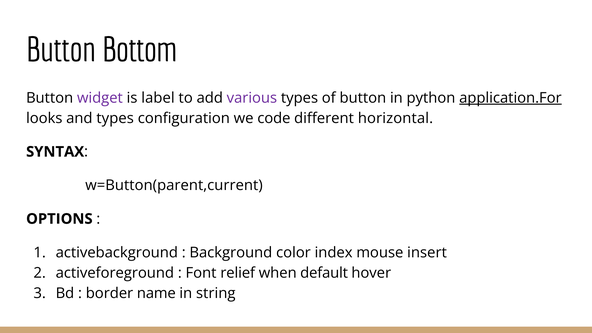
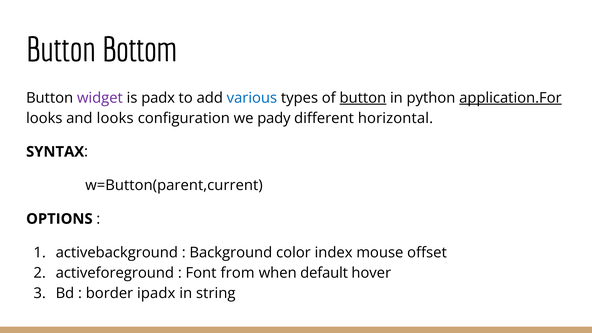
label: label -> padx (158, 98)
various colour: purple -> blue (252, 98)
button underline: none -> present (363, 98)
and types: types -> looks (115, 118)
code: code -> pady (274, 118)
insert: insert -> offset (427, 252)
relief: relief -> from (238, 273)
name: name -> ipadx (156, 293)
